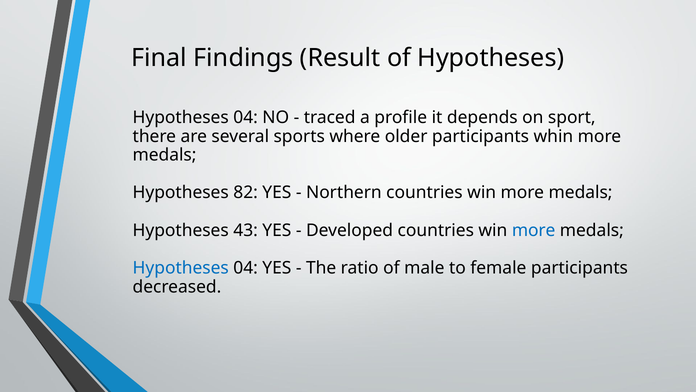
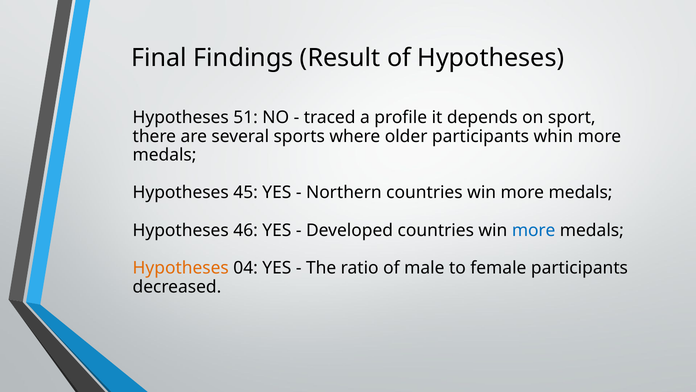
04: 04 -> 51 (246, 117)
82: 82 -> 45 (246, 192)
43: 43 -> 46 (246, 230)
Hypotheses colour: blue -> orange (181, 268)
